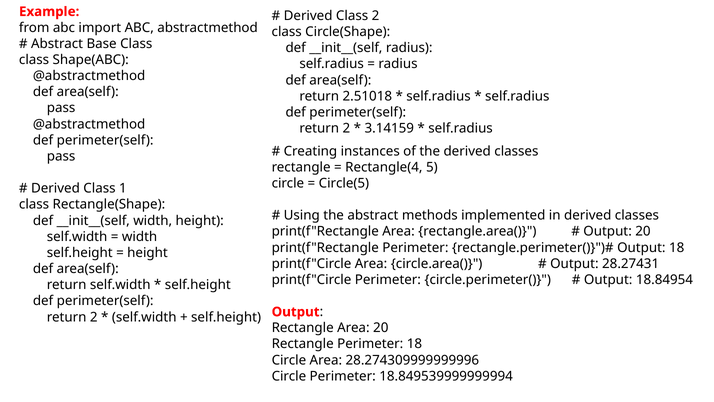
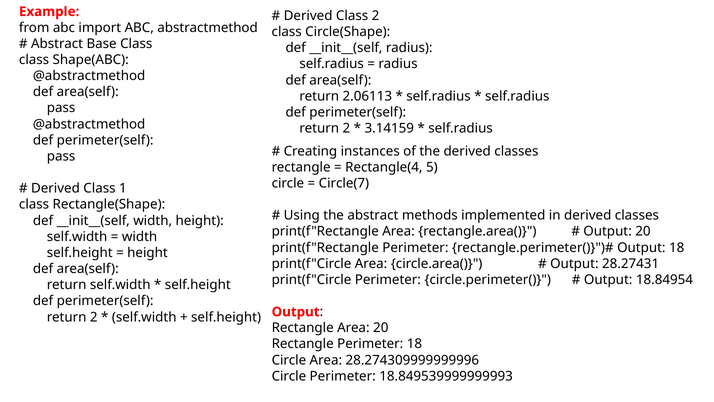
2.51018: 2.51018 -> 2.06113 (367, 96)
Circle(5: Circle(5 -> Circle(7 (344, 183)
18.849539999999994: 18.849539999999994 -> 18.849539999999993 (446, 376)
